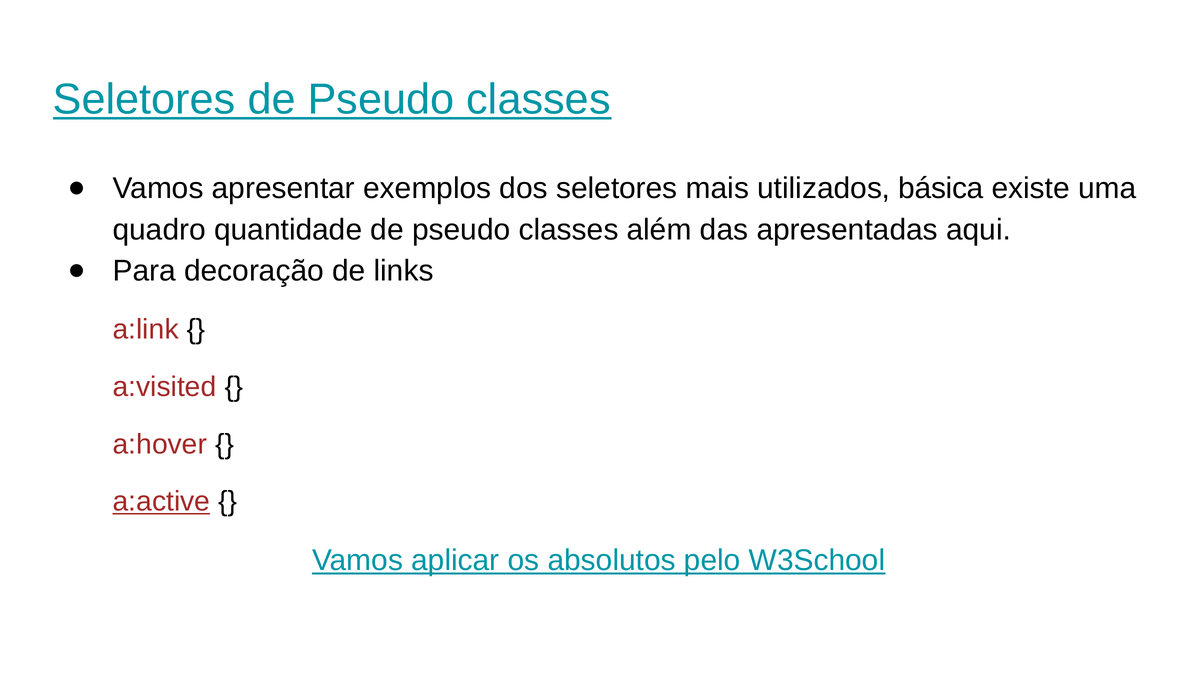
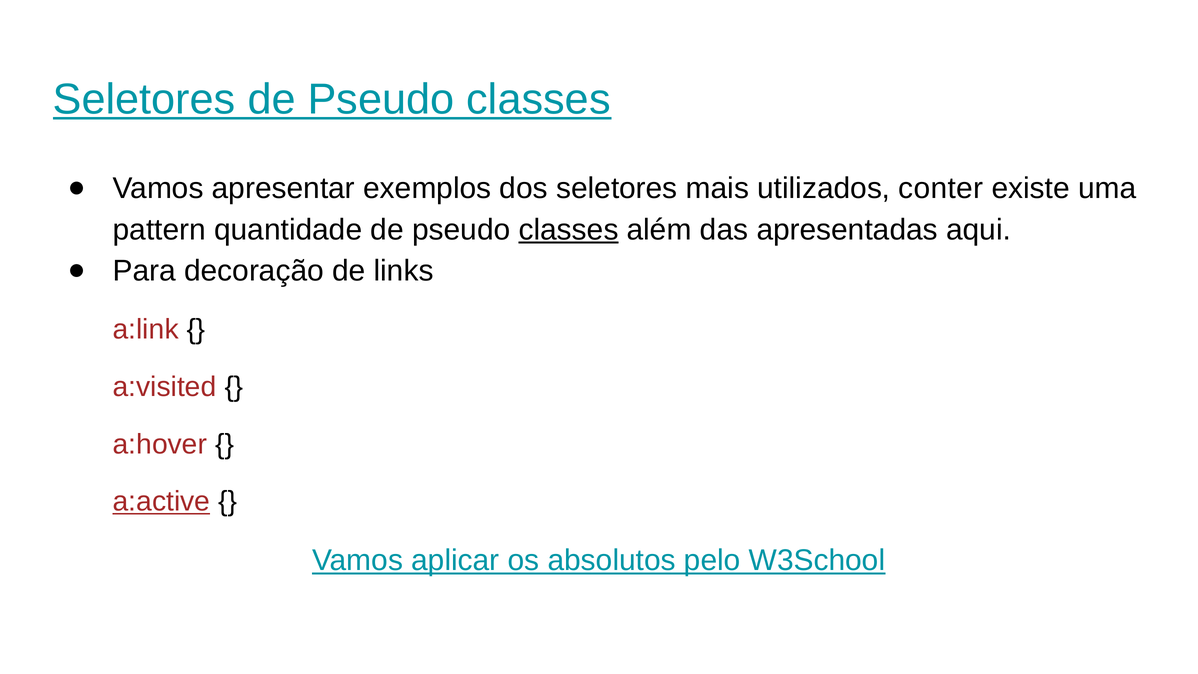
básica: básica -> conter (941, 188)
quadro: quadro -> pattern (159, 230)
classes underline: none -> present (569, 230)
